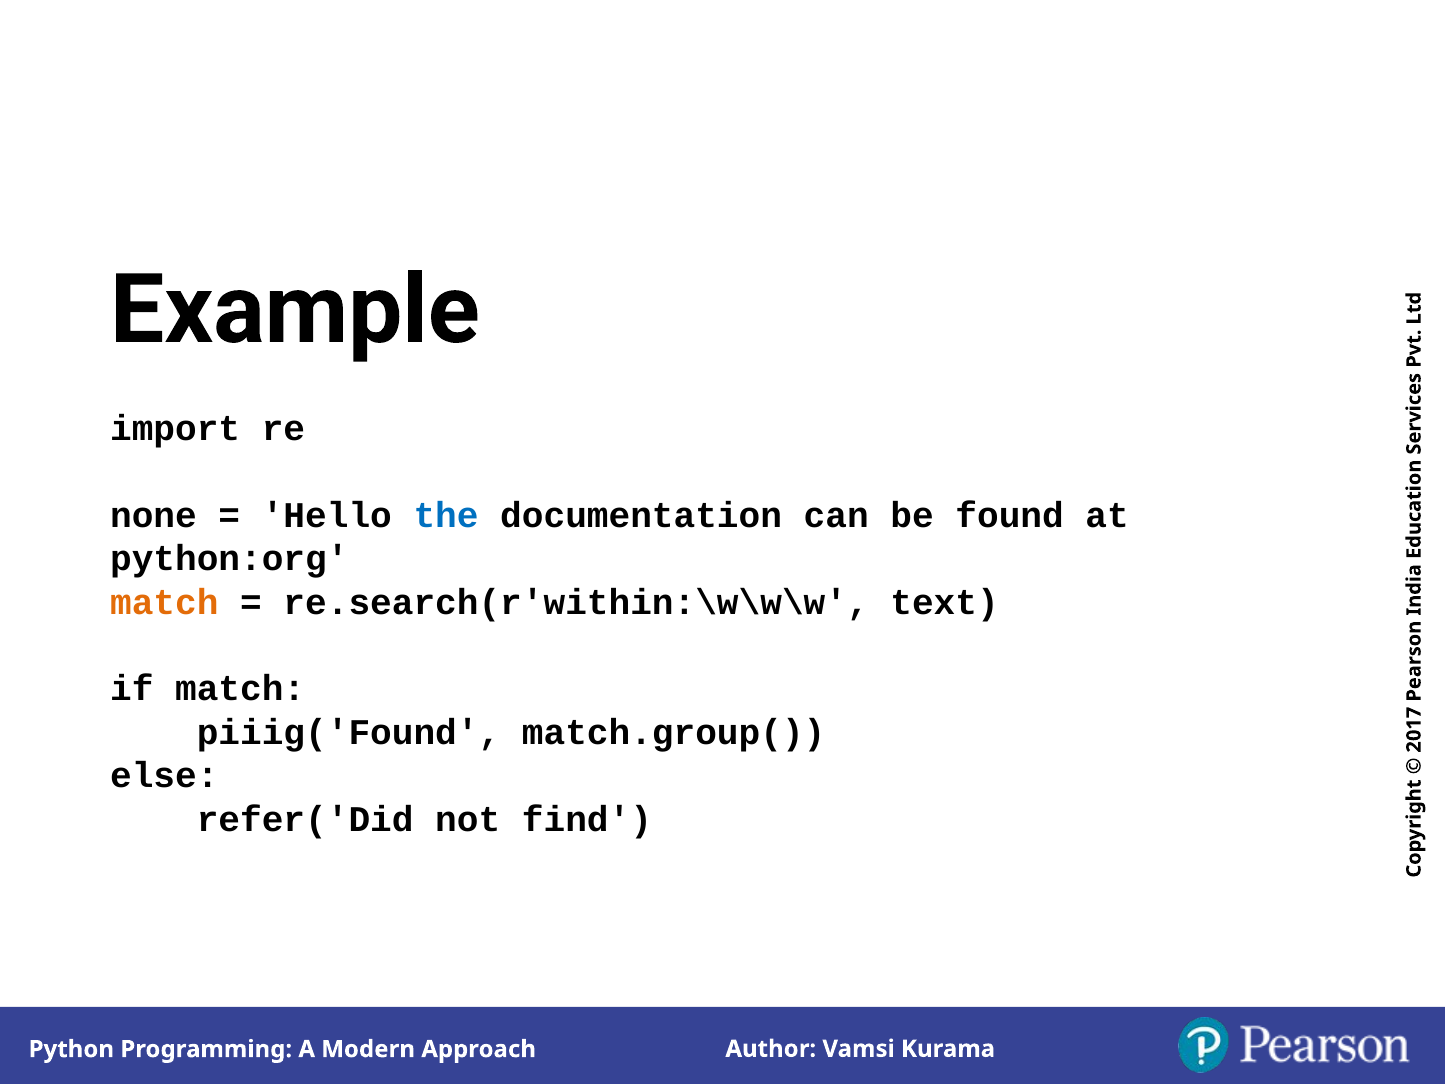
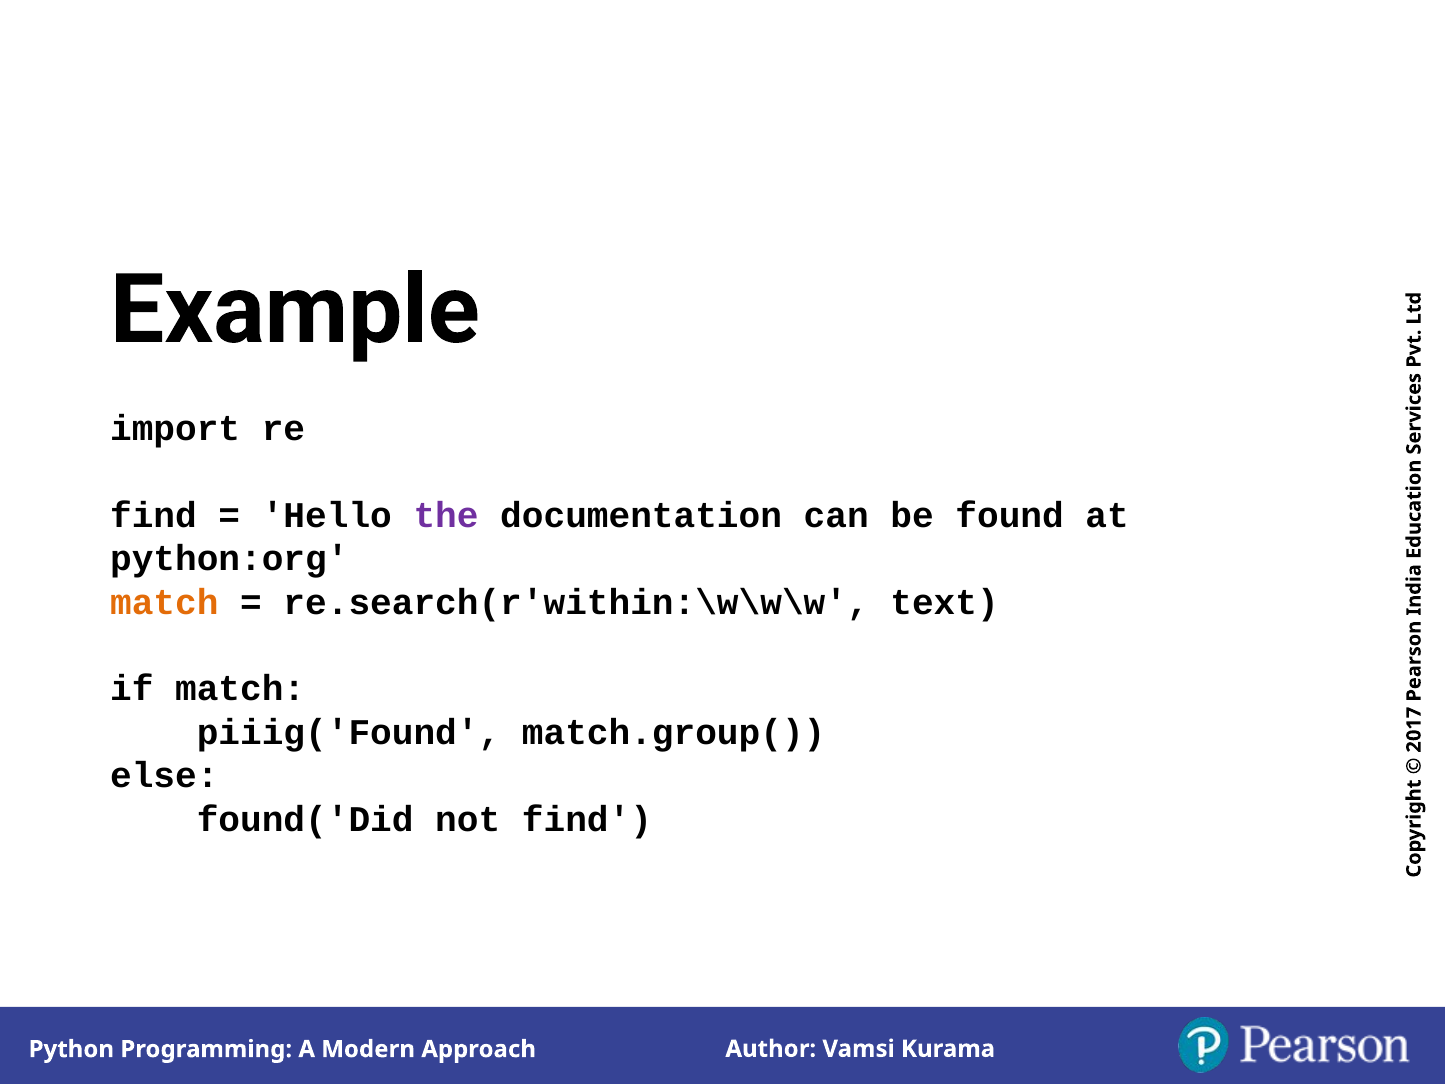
none: none -> find (153, 515)
the colour: blue -> purple (446, 515)
refer('Did: refer('Did -> found('Did (305, 819)
